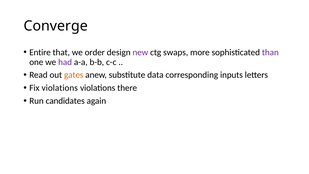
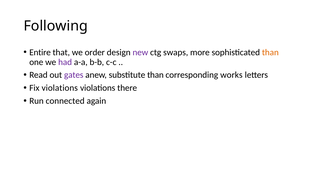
Converge: Converge -> Following (56, 26)
than colour: purple -> orange (270, 52)
gates colour: orange -> purple (74, 75)
substitute data: data -> than (155, 75)
inputs: inputs -> works (231, 75)
candidates: candidates -> connected (65, 101)
